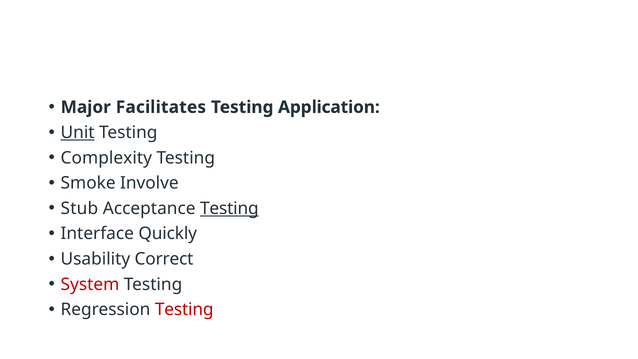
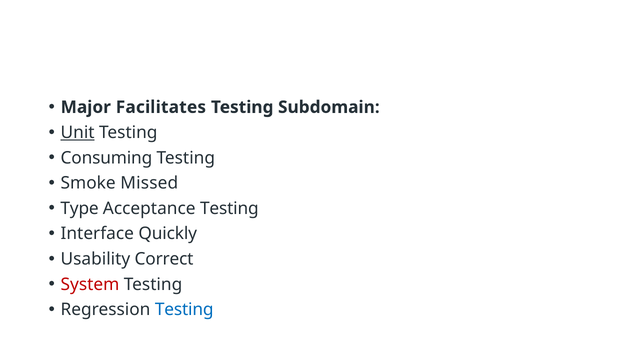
Application: Application -> Subdomain (329, 107)
Complexity: Complexity -> Consuming (106, 158)
Involve: Involve -> Missed (149, 183)
Stub: Stub -> Type (80, 208)
Testing underline: present -> none (229, 208)
Testing colour: red -> blue (184, 310)
